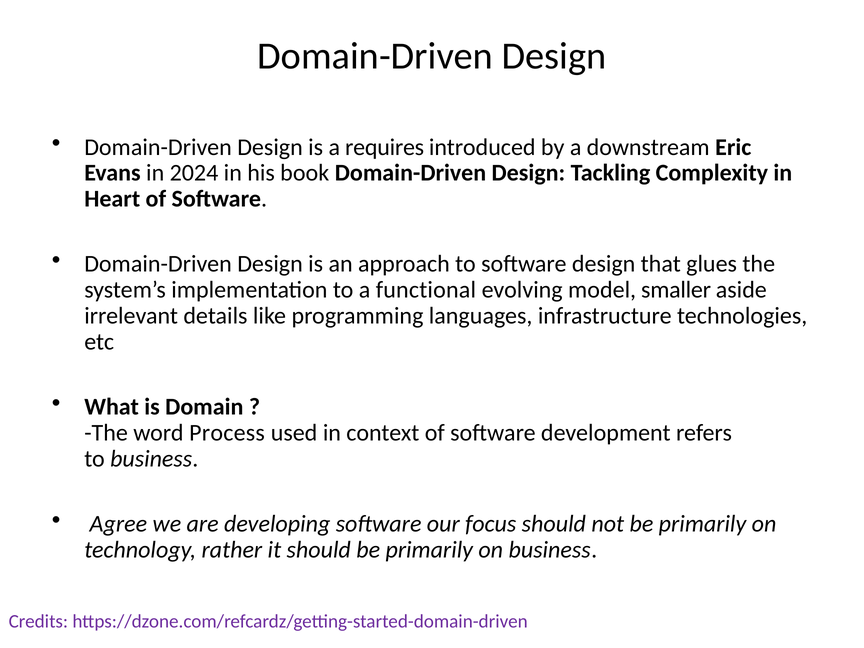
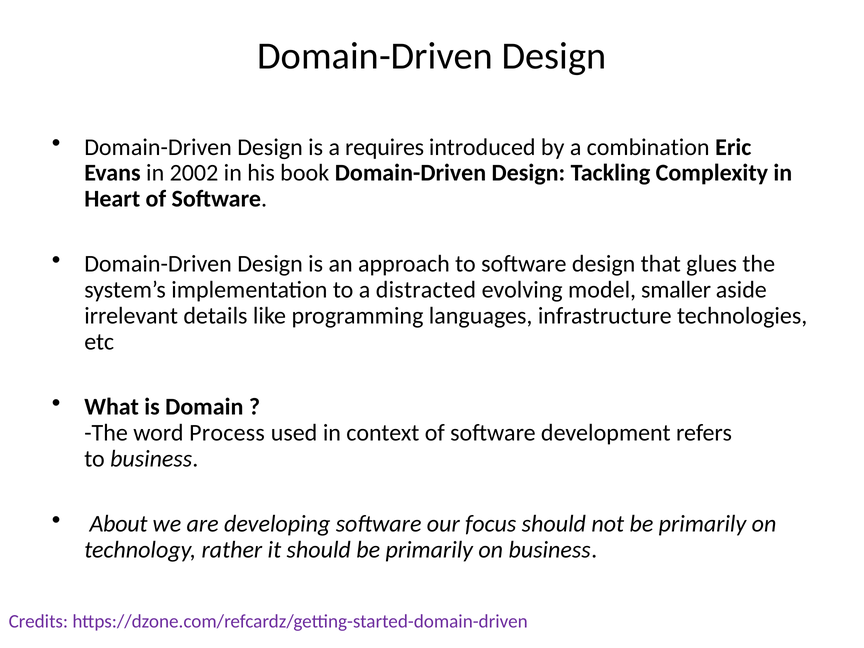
downstream: downstream -> combination (648, 147)
2024: 2024 -> 2002 (194, 173)
functional: functional -> distracted (426, 290)
Agree: Agree -> About (118, 524)
